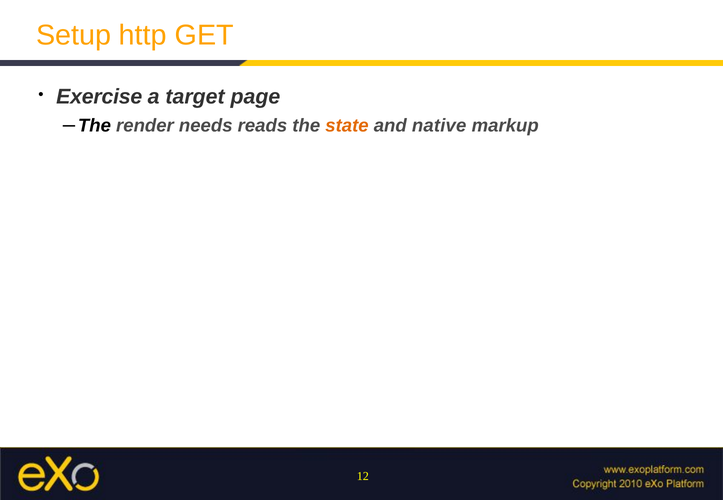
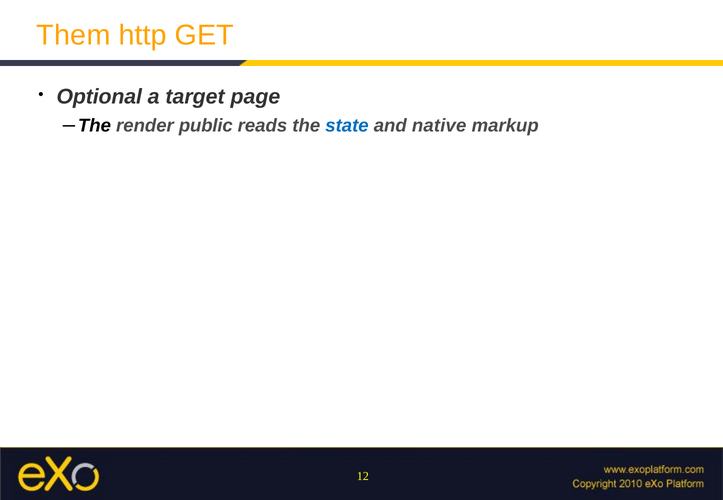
Setup: Setup -> Them (73, 35)
Exercise: Exercise -> Optional (99, 97)
needs: needs -> public (206, 126)
state colour: orange -> blue (347, 126)
